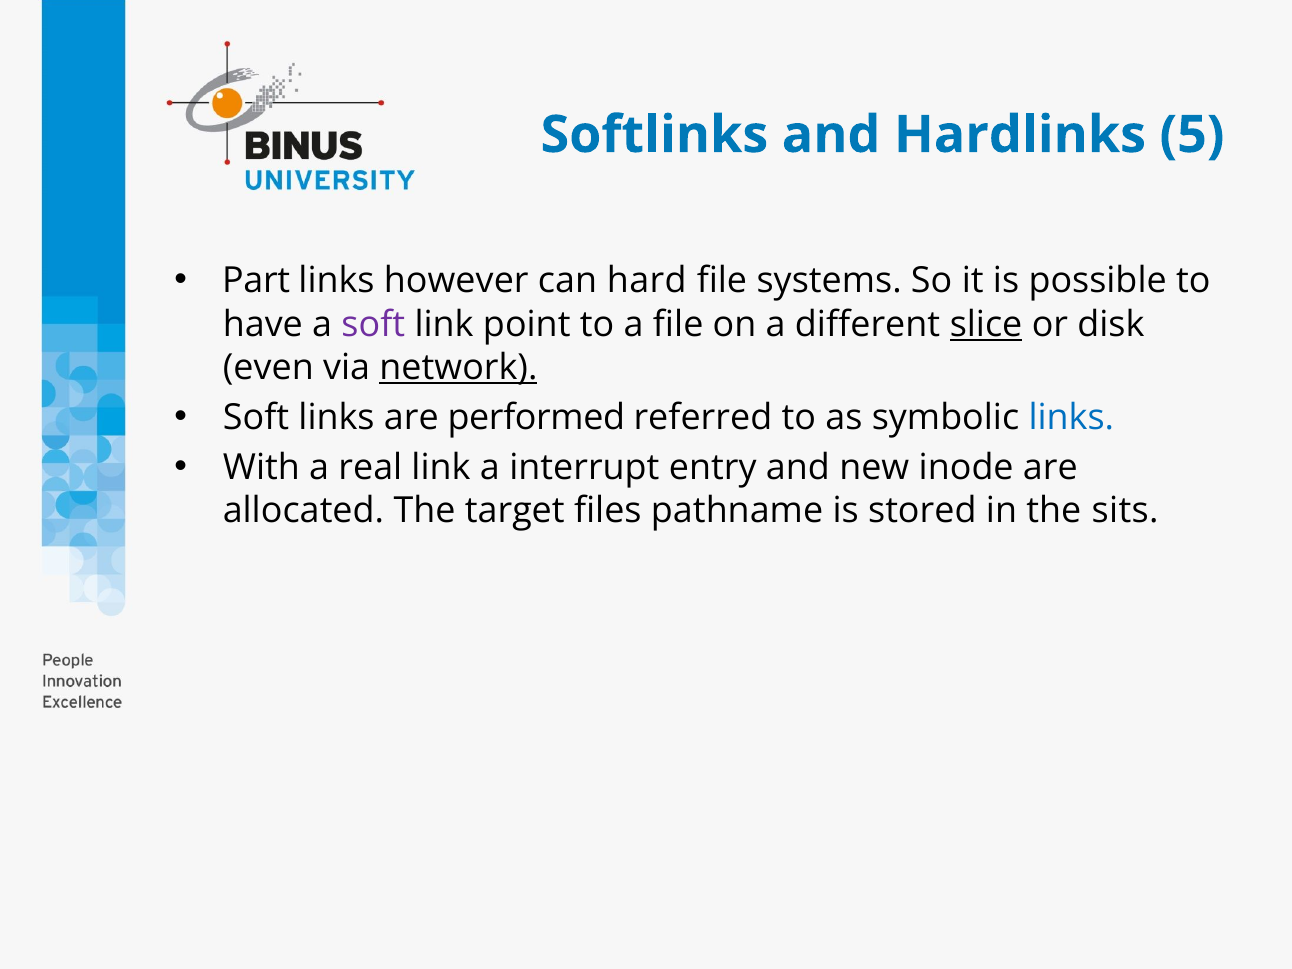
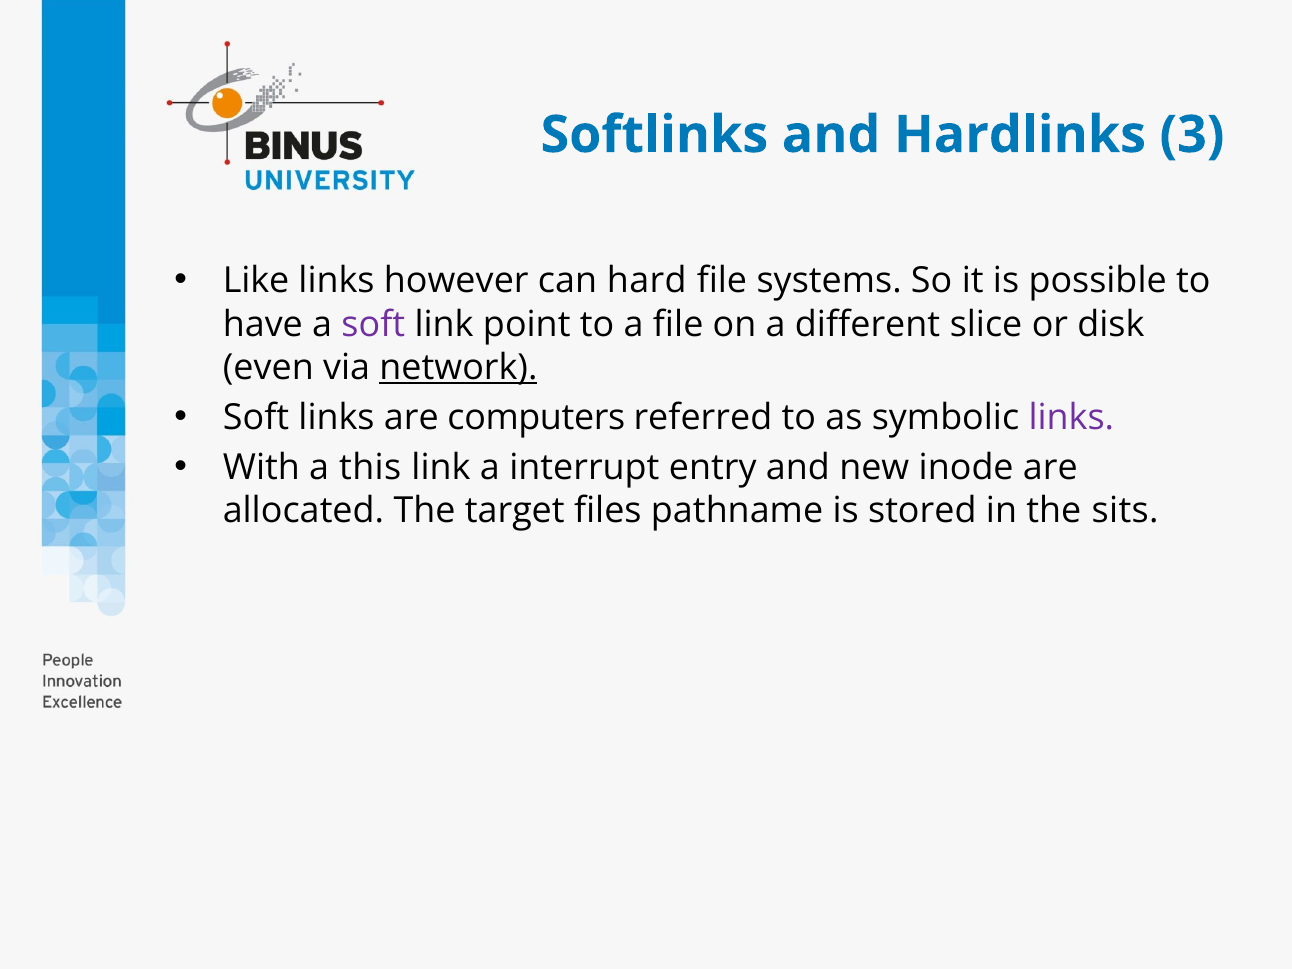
5: 5 -> 3 (1192, 135)
Part: Part -> Like (256, 281)
slice underline: present -> none (986, 324)
performed: performed -> computers (536, 418)
links colour: blue -> purple (1071, 418)
real: real -> this (370, 468)
